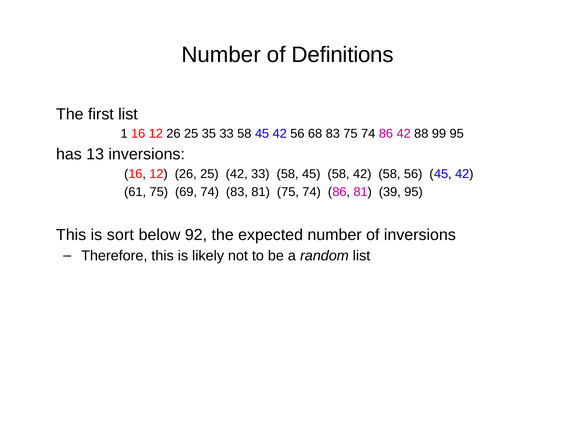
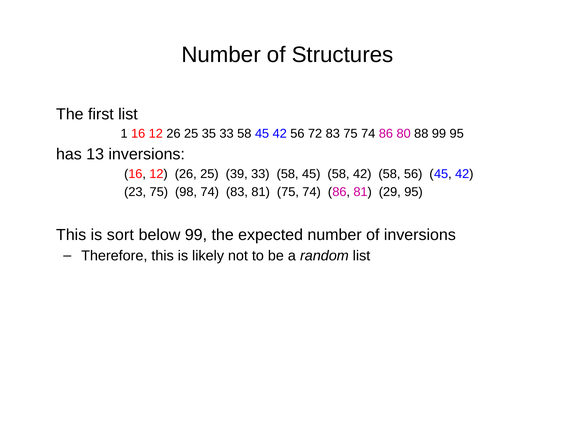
Definitions: Definitions -> Structures (343, 55)
68: 68 -> 72 (315, 134)
86 42: 42 -> 80 (404, 134)
25 42: 42 -> 39 (237, 174)
61: 61 -> 23 (135, 192)
69: 69 -> 98 (186, 192)
39: 39 -> 29 (390, 192)
below 92: 92 -> 99 (196, 235)
